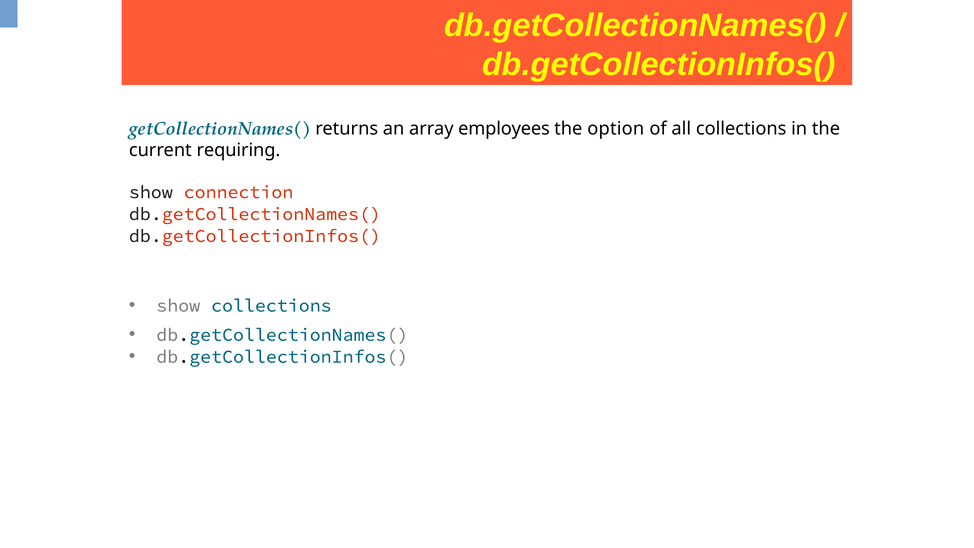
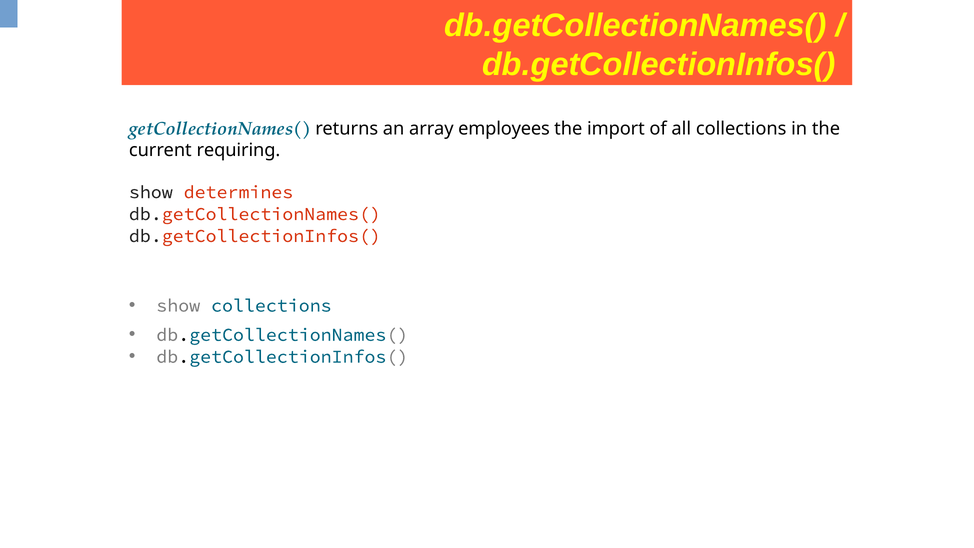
option: option -> import (616, 128)
connection: connection -> determines (238, 192)
